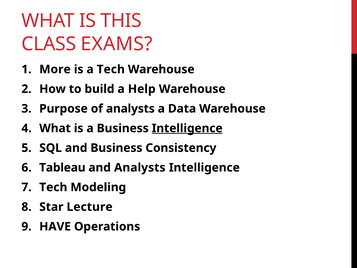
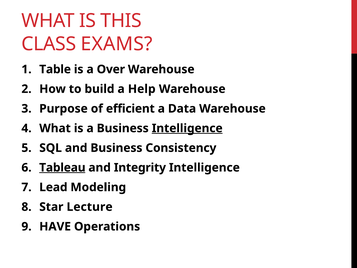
More: More -> Table (55, 69)
a Tech: Tech -> Over (111, 69)
of analysts: analysts -> efficient (130, 109)
Tableau underline: none -> present (62, 167)
and Analysts: Analysts -> Integrity (140, 167)
Tech: Tech -> Lead (53, 187)
